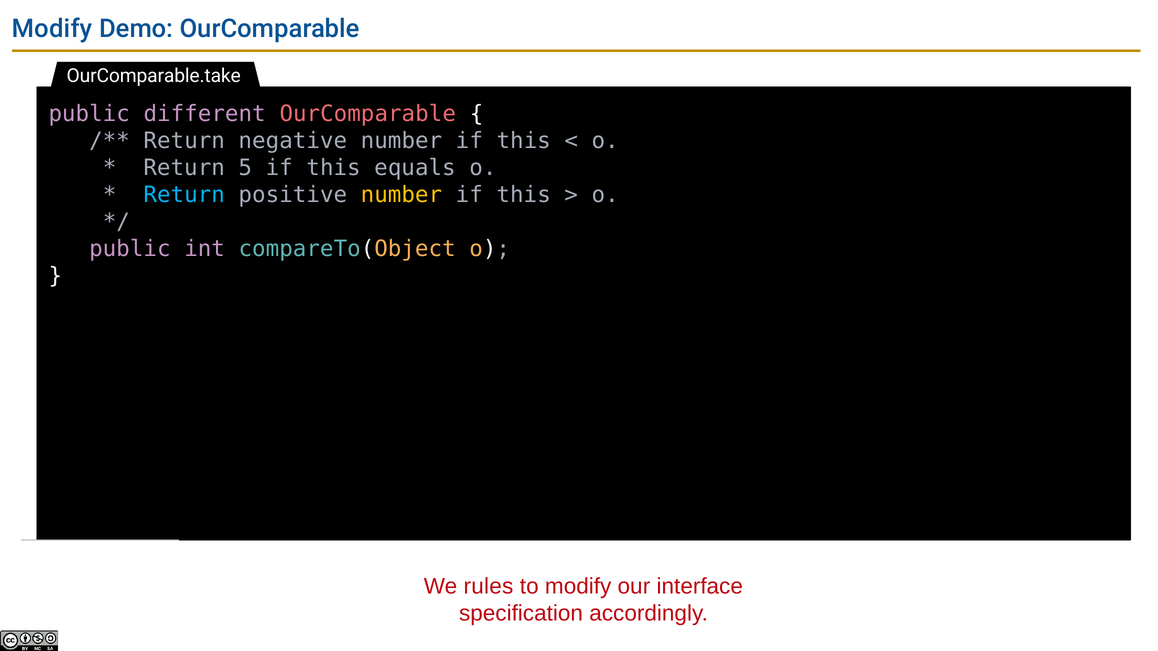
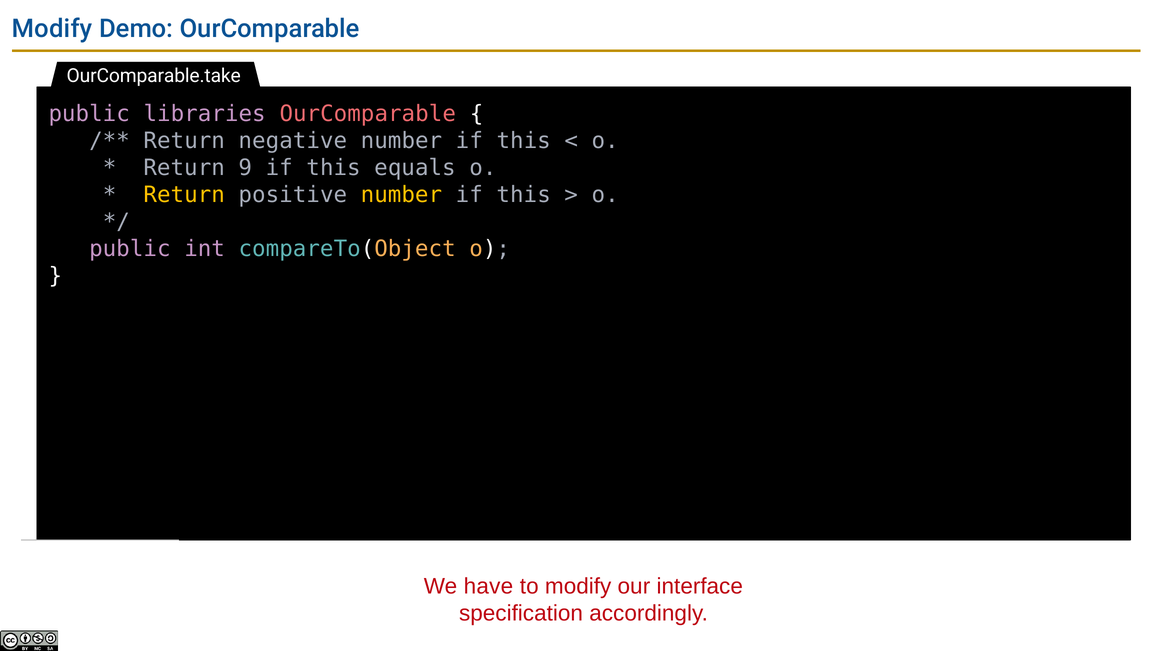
different: different -> libraries (205, 114)
5: 5 -> 9 (245, 168)
Return colour: light blue -> yellow (184, 195)
rules: rules -> have (488, 587)
